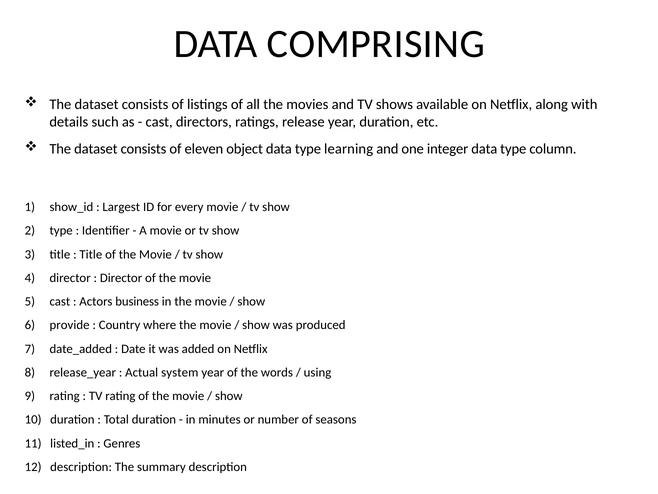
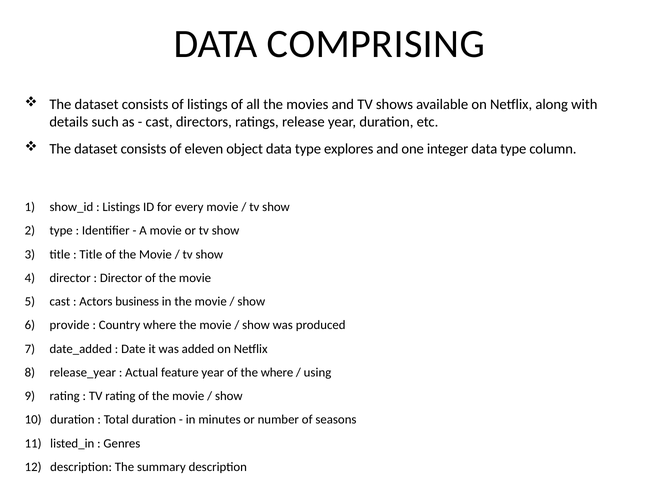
learning: learning -> explores (349, 149)
Largest: Largest -> Listings (121, 207)
system: system -> feature (180, 372)
the words: words -> where (277, 372)
